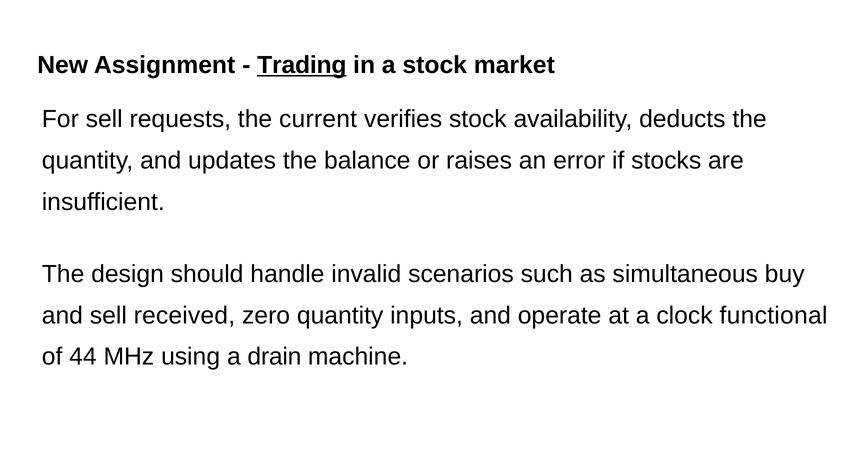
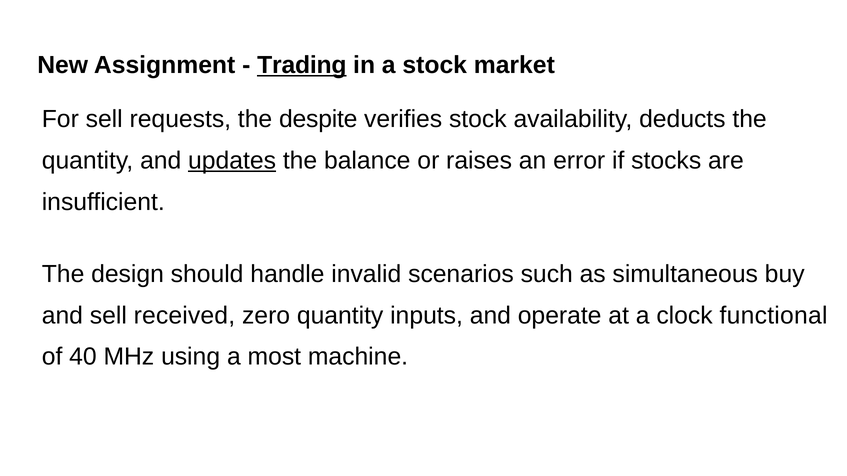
current: current -> despite (318, 119)
updates underline: none -> present (232, 161)
44: 44 -> 40 (83, 357)
drain: drain -> most (274, 357)
